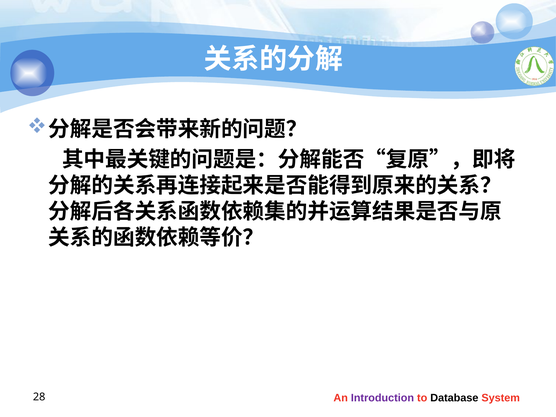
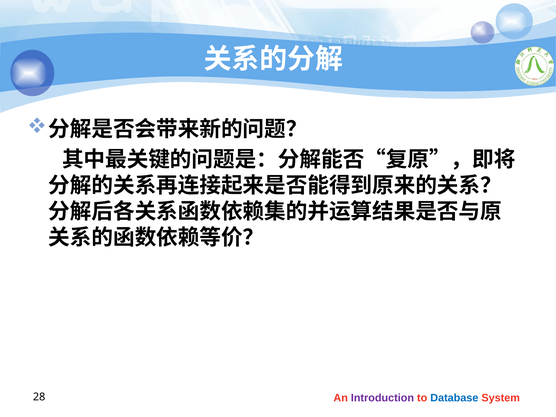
Database colour: black -> blue (454, 398)
